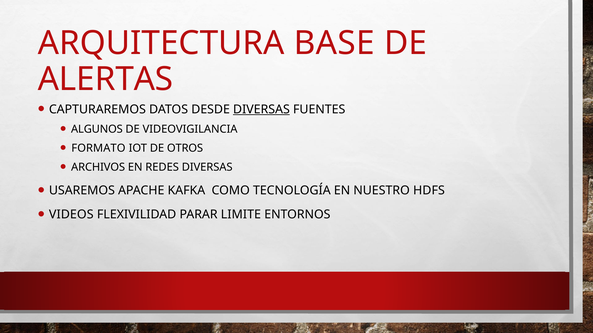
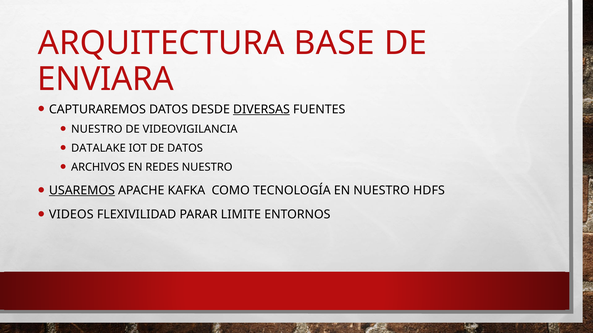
ALERTAS: ALERTAS -> ENVIARA (106, 79)
ALGUNOS: ALGUNOS -> NUESTRO (97, 129)
FORMATO: FORMATO -> DATALAKE (98, 148)
DE OTROS: OTROS -> DATOS (185, 148)
REDES DIVERSAS: DIVERSAS -> NUESTRO (207, 167)
USAREMOS underline: none -> present (82, 191)
